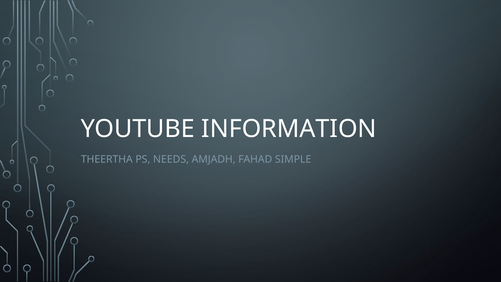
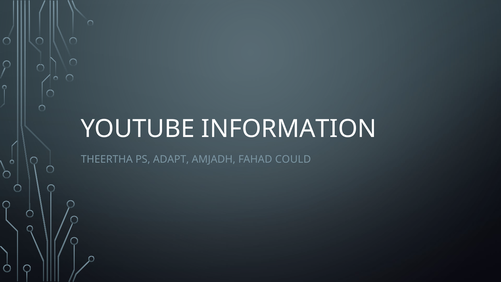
NEEDS: NEEDS -> ADAPT (171, 159)
SIMPLE: SIMPLE -> COULD (293, 159)
